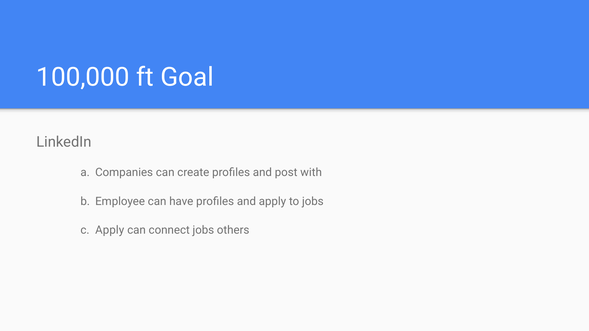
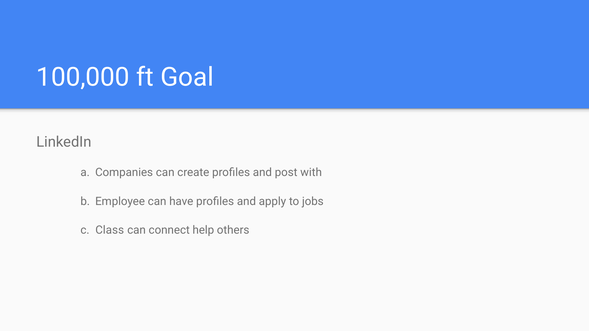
Apply: Apply -> Class (110, 230)
connect jobs: jobs -> help (203, 230)
